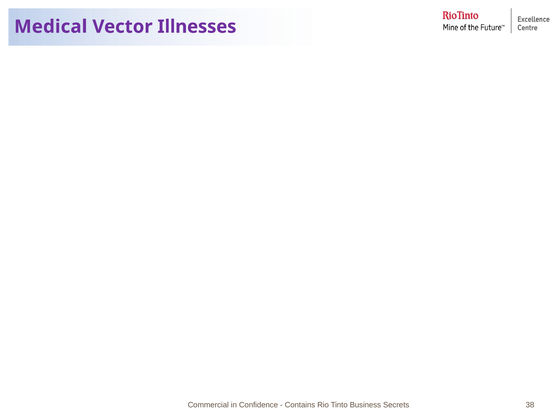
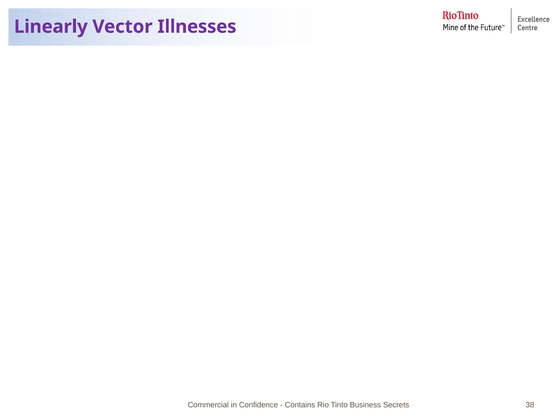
Medical: Medical -> Linearly (51, 27)
